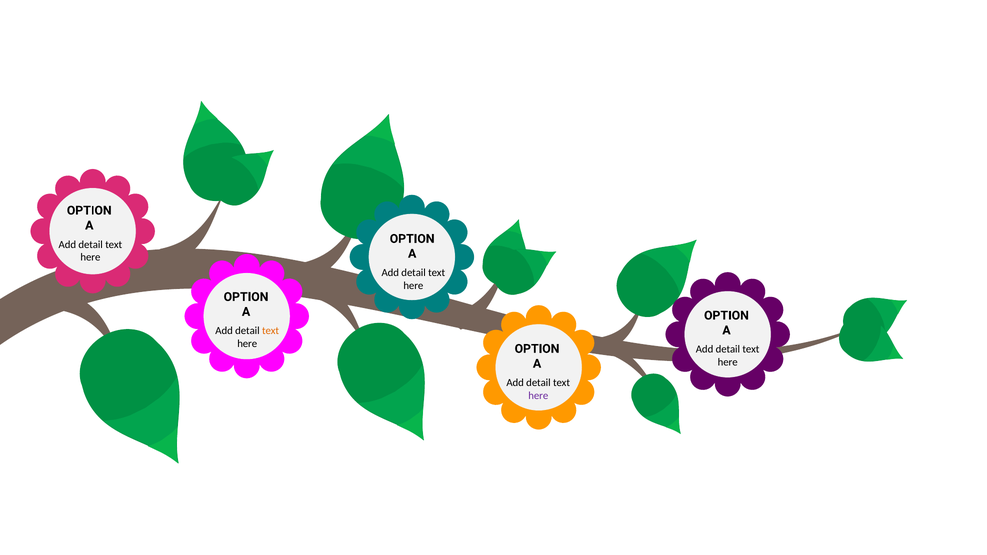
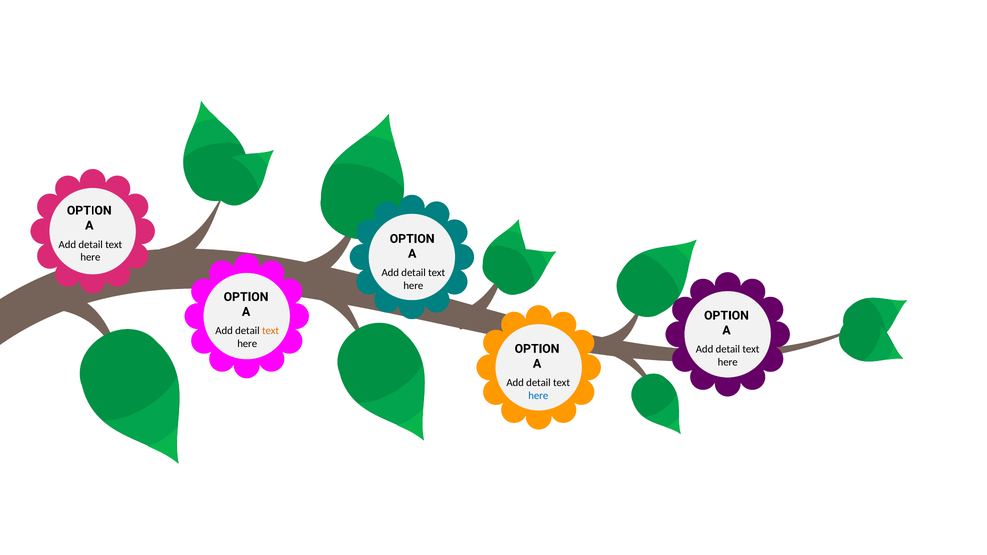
here colour: purple -> blue (538, 396)
